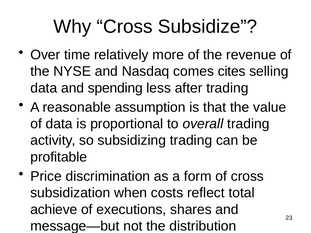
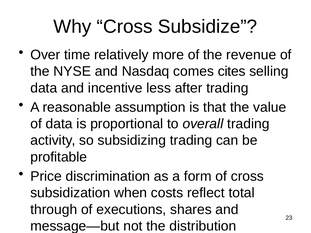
spending: spending -> incentive (115, 88)
achieve: achieve -> through (54, 210)
